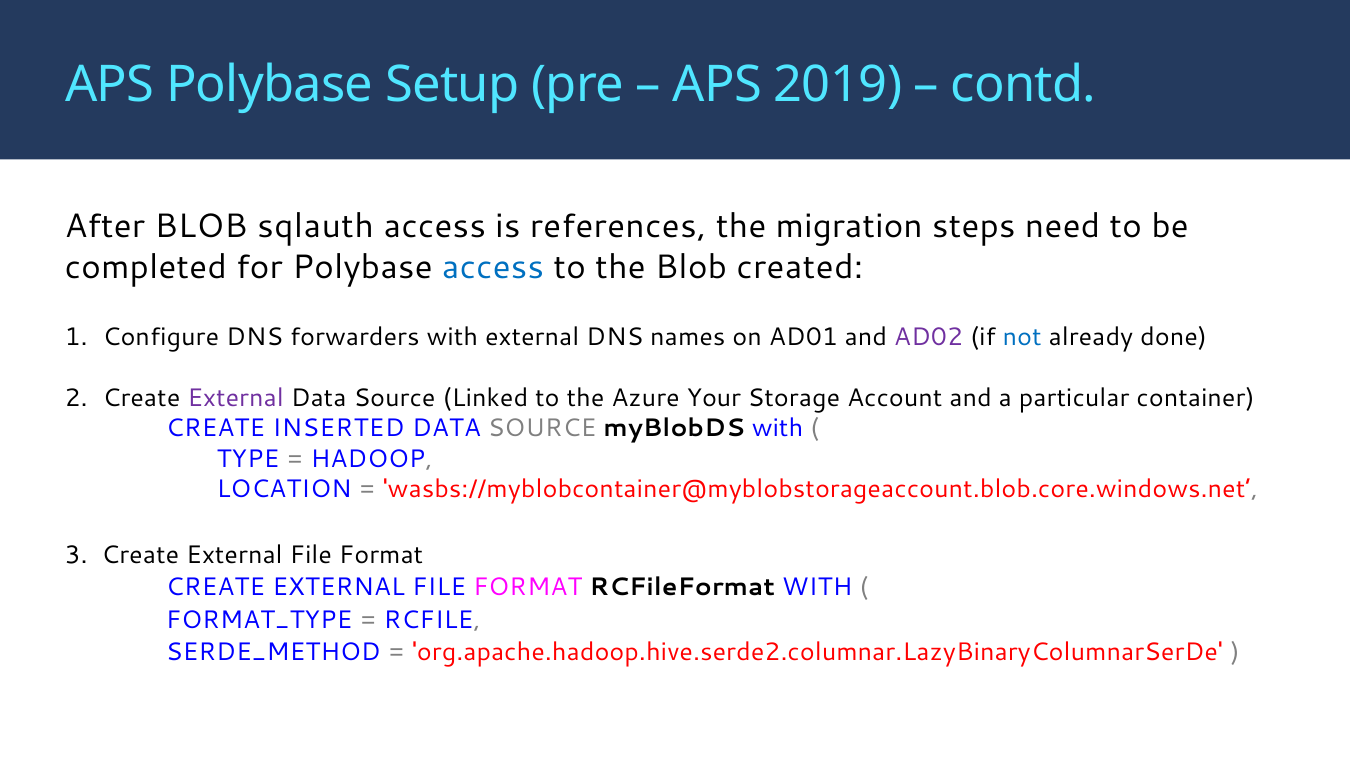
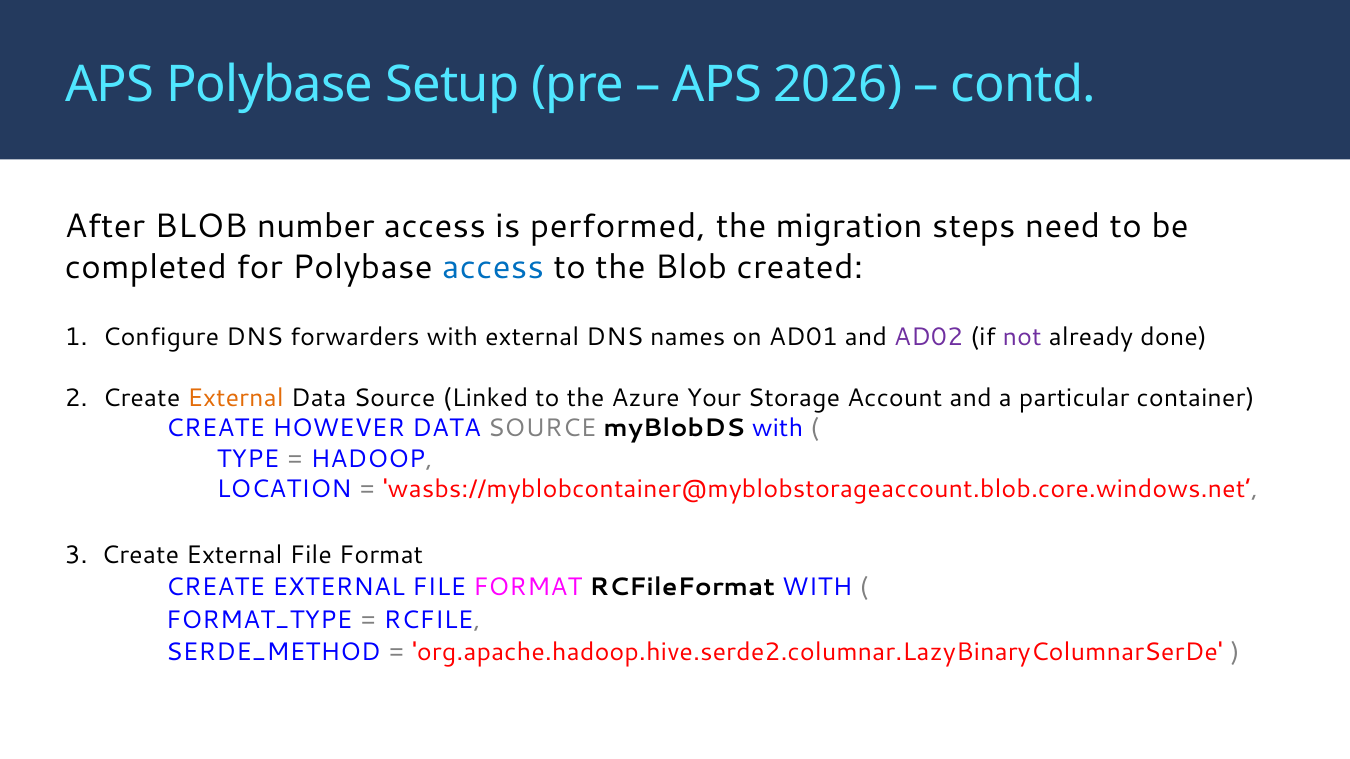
2019: 2019 -> 2026 (838, 85)
sqlauth: sqlauth -> number (316, 227)
references: references -> performed (618, 227)
not colour: blue -> purple (1022, 338)
External colour: purple -> orange (236, 398)
INSERTED: INSERTED -> HOWEVER (339, 429)
